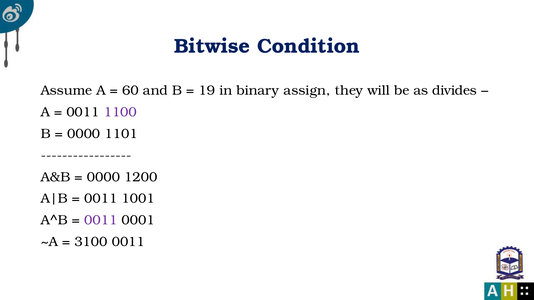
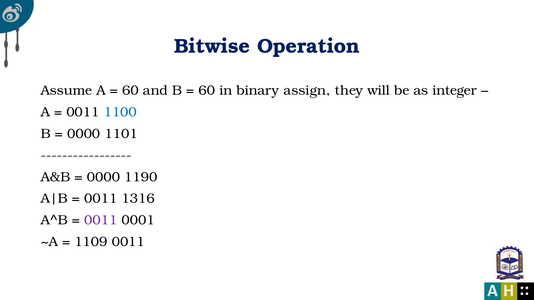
Condition: Condition -> Operation (308, 46)
19: 19 -> 60 (207, 90)
divides: divides -> integer (455, 90)
1100 colour: purple -> blue (120, 112)
1200: 1200 -> 1190 (141, 177)
1001: 1001 -> 1316 (138, 199)
3100: 3100 -> 1109 (91, 242)
